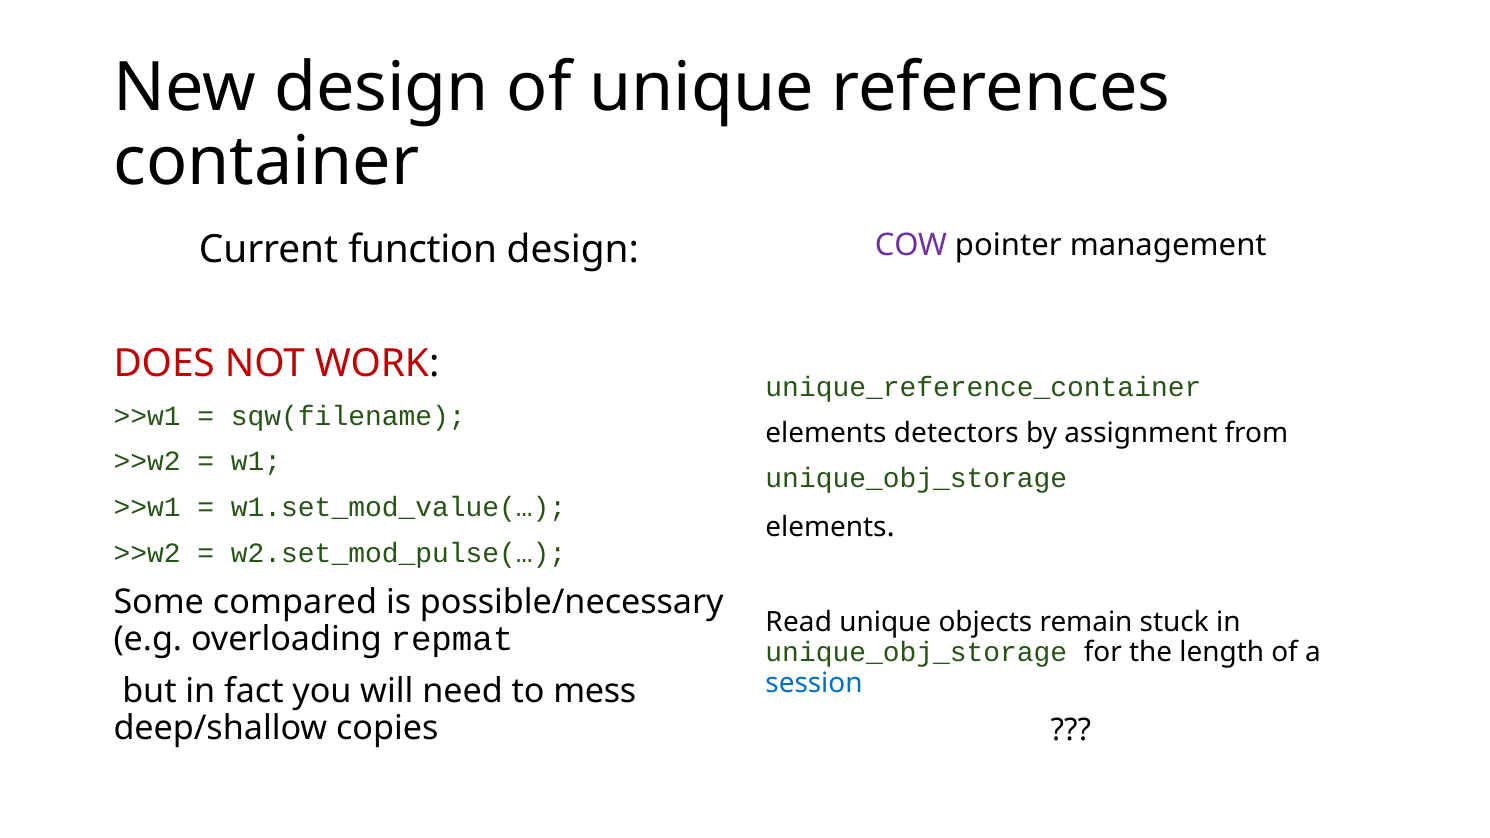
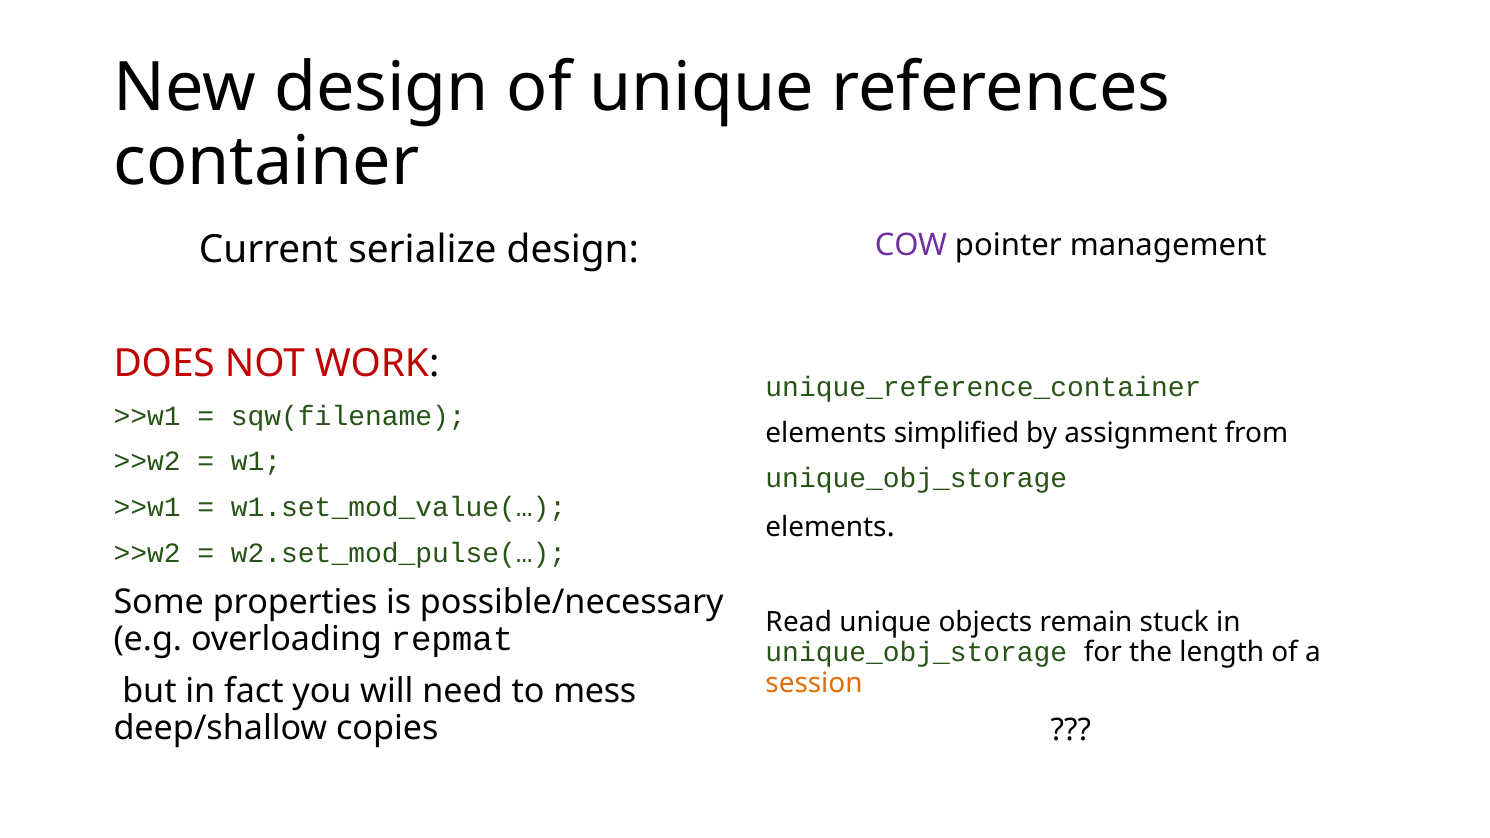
function: function -> serialize (422, 249)
detectors: detectors -> simplified (957, 433)
compared: compared -> properties (295, 602)
session colour: blue -> orange (814, 683)
